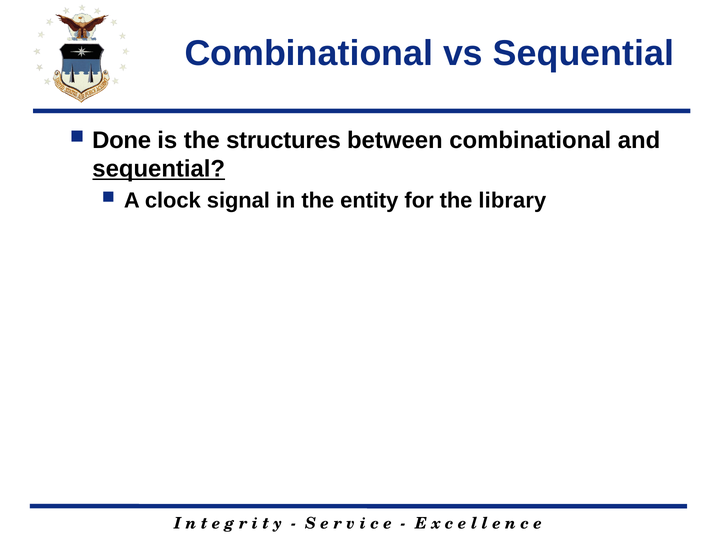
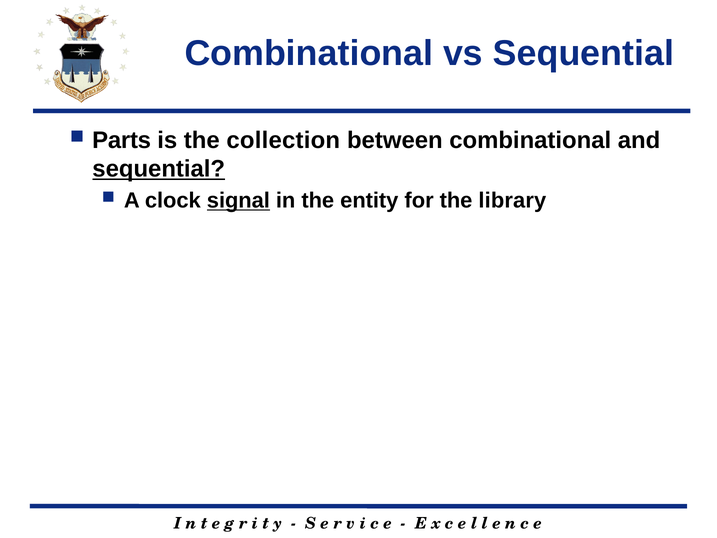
Done: Done -> Parts (122, 140)
structures: structures -> collection (283, 140)
signal underline: none -> present (238, 201)
